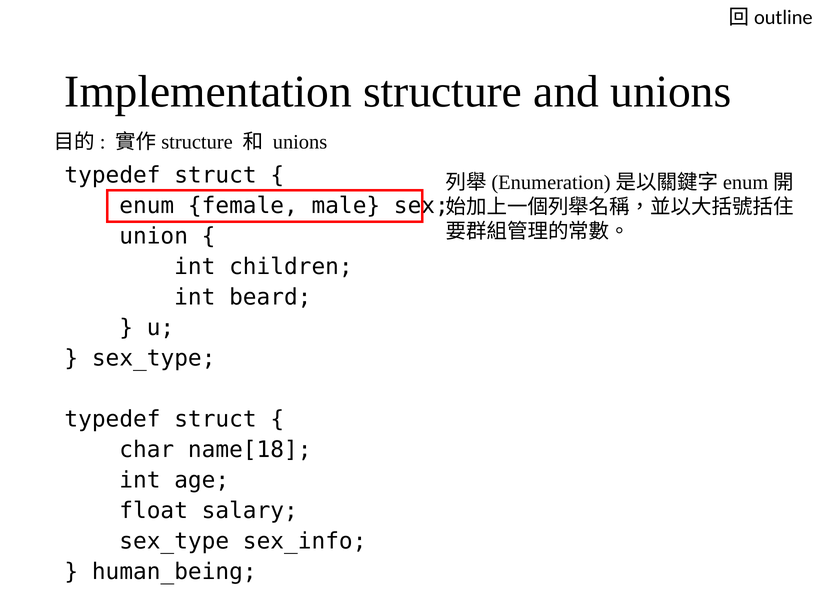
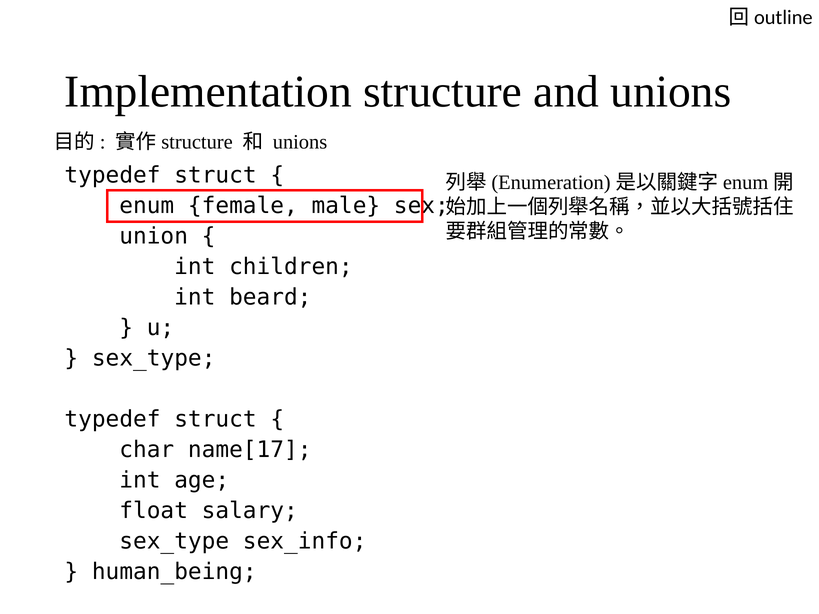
name[18: name[18 -> name[17 (250, 450)
